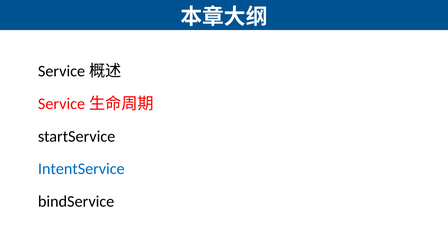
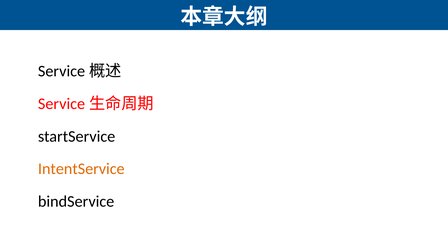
IntentService colour: blue -> orange (81, 169)
